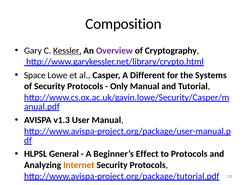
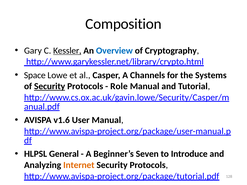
Overview colour: purple -> blue (114, 51)
Different: Different -> Channels (148, 75)
Security underline: none -> present (50, 86)
Only: Only -> Role (119, 86)
v1.3: v1.3 -> v1.6 (62, 120)
Effect: Effect -> Seven (147, 154)
to Protocols: Protocols -> Introduce (189, 154)
